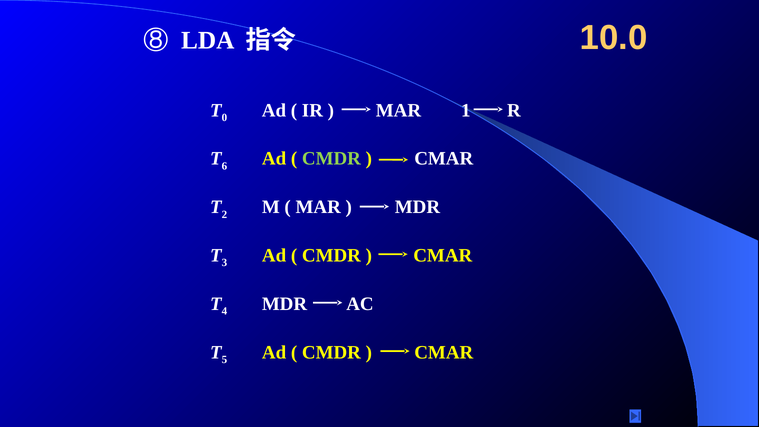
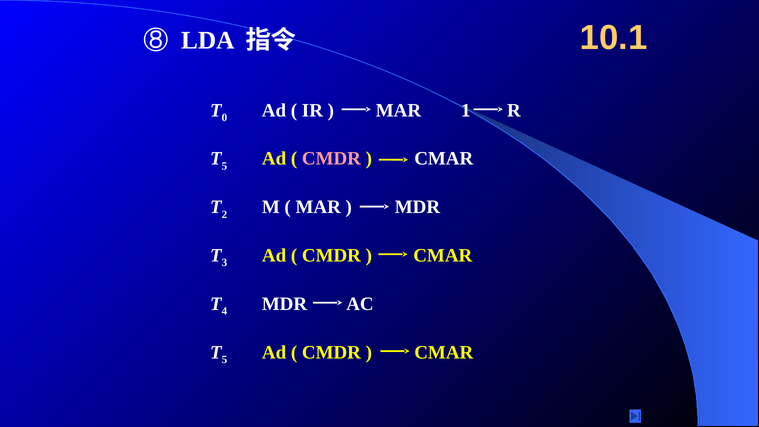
10.0: 10.0 -> 10.1 (614, 38)
6: 6 -> 5 (224, 166)
CMDR colour: light green -> pink (331, 159)
